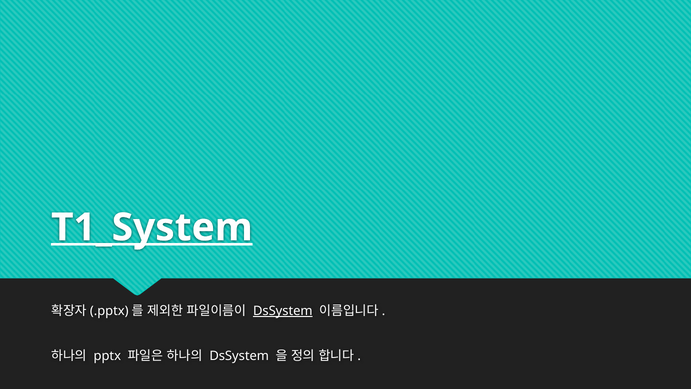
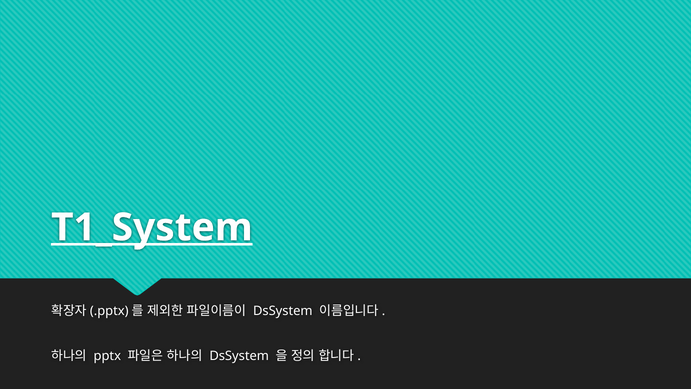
DsSystem underline: present -> none (283, 311)
